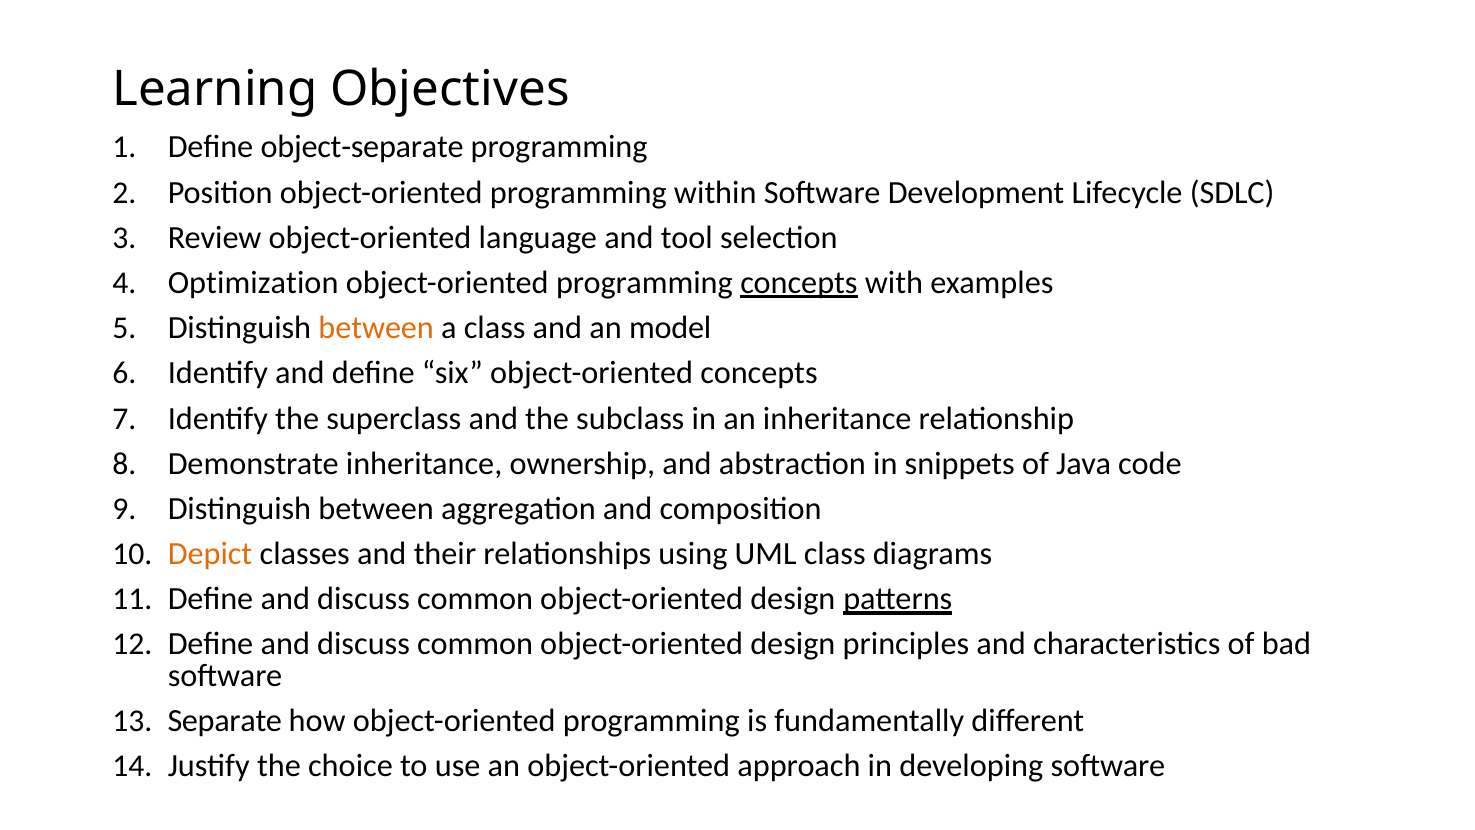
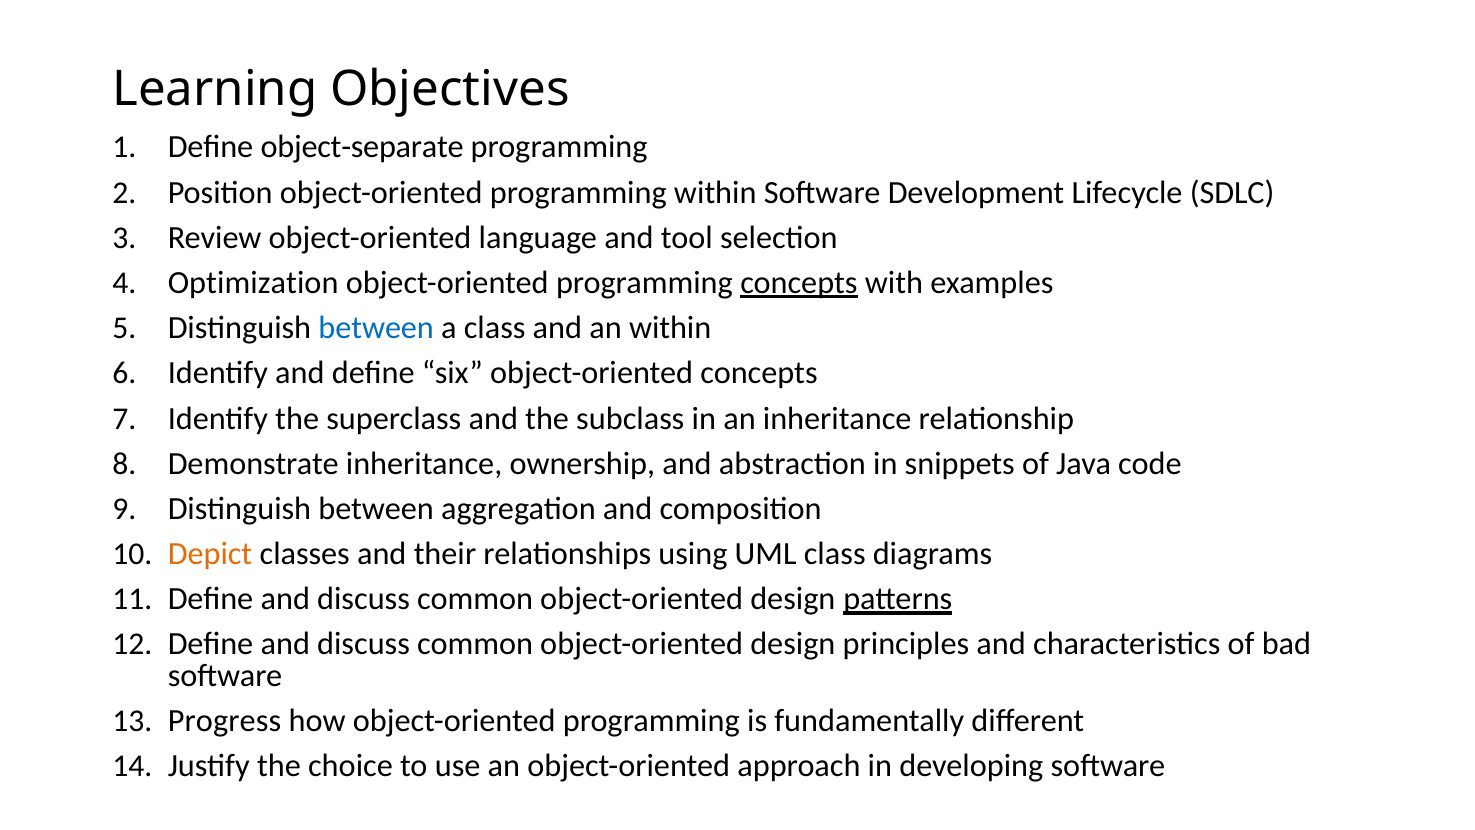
between colour: orange -> blue (376, 328)
an model: model -> within (670, 328)
Separate: Separate -> Progress (225, 721)
